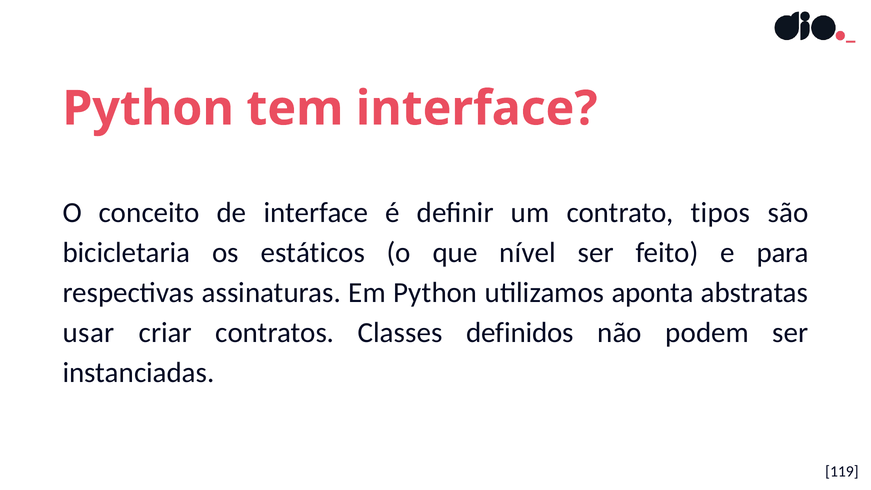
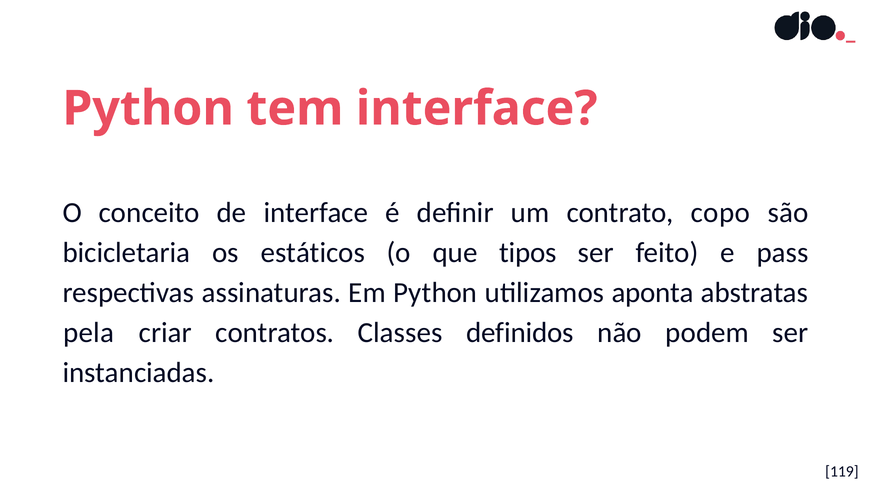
tipos: tipos -> copo (720, 212)
nível: nível -> tipos (528, 253)
para: para -> pass (783, 253)
usar: usar -> pela (89, 333)
